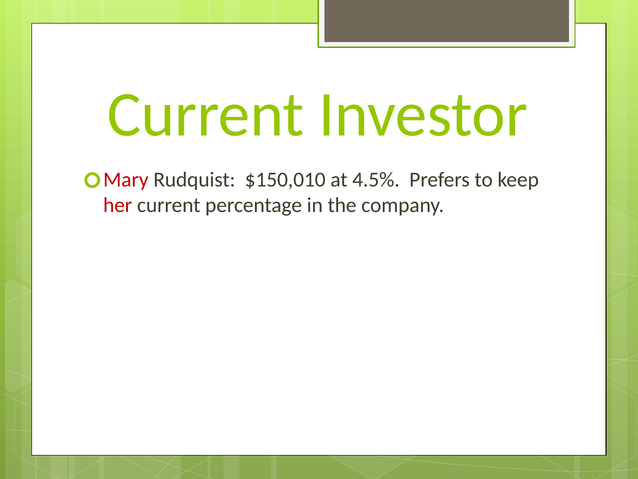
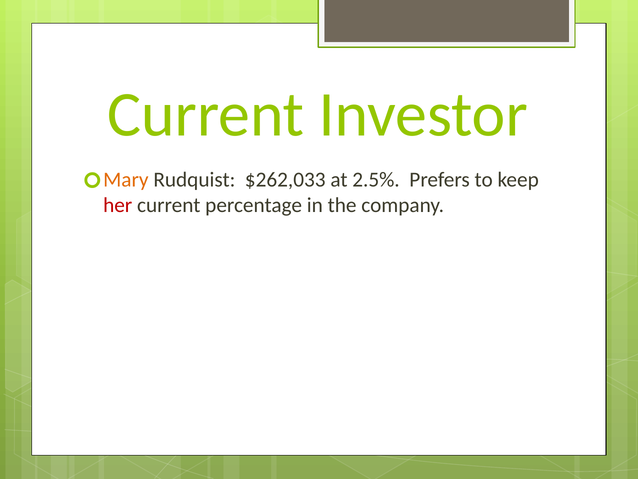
Mary colour: red -> orange (126, 180)
$150,010: $150,010 -> $262,033 (285, 180)
4.5%: 4.5% -> 2.5% (376, 180)
